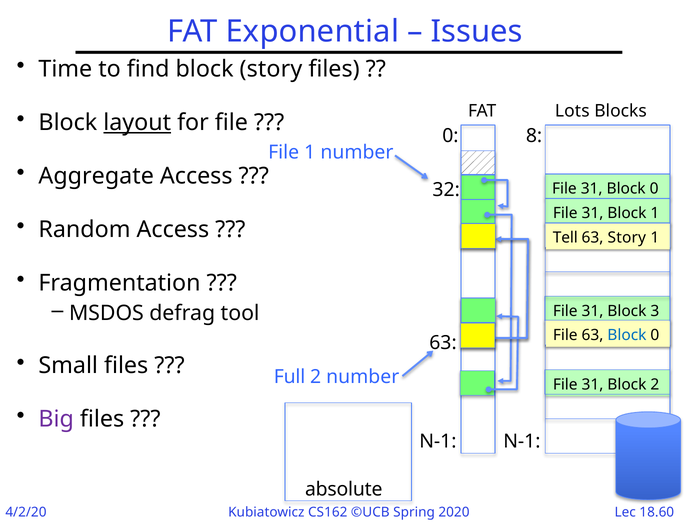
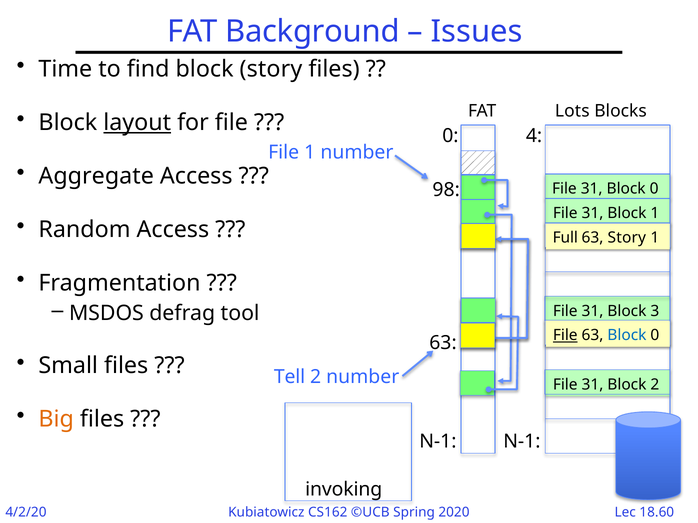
Exponential: Exponential -> Background (313, 32)
8: 8 -> 4 (534, 136)
32: 32 -> 98 (446, 190)
Tell: Tell -> Full (565, 238)
File underline: none -> present (565, 336)
Full: Full -> Tell (290, 377)
Big colour: purple -> orange (56, 420)
absolute: absolute -> invoking (344, 490)
